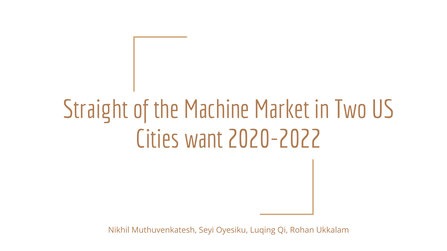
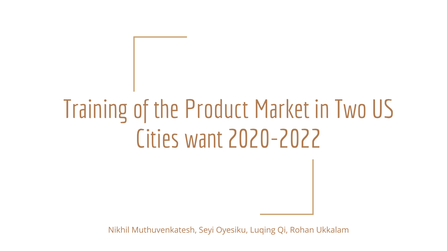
Straight: Straight -> Training (96, 110)
Machine: Machine -> Product (216, 110)
